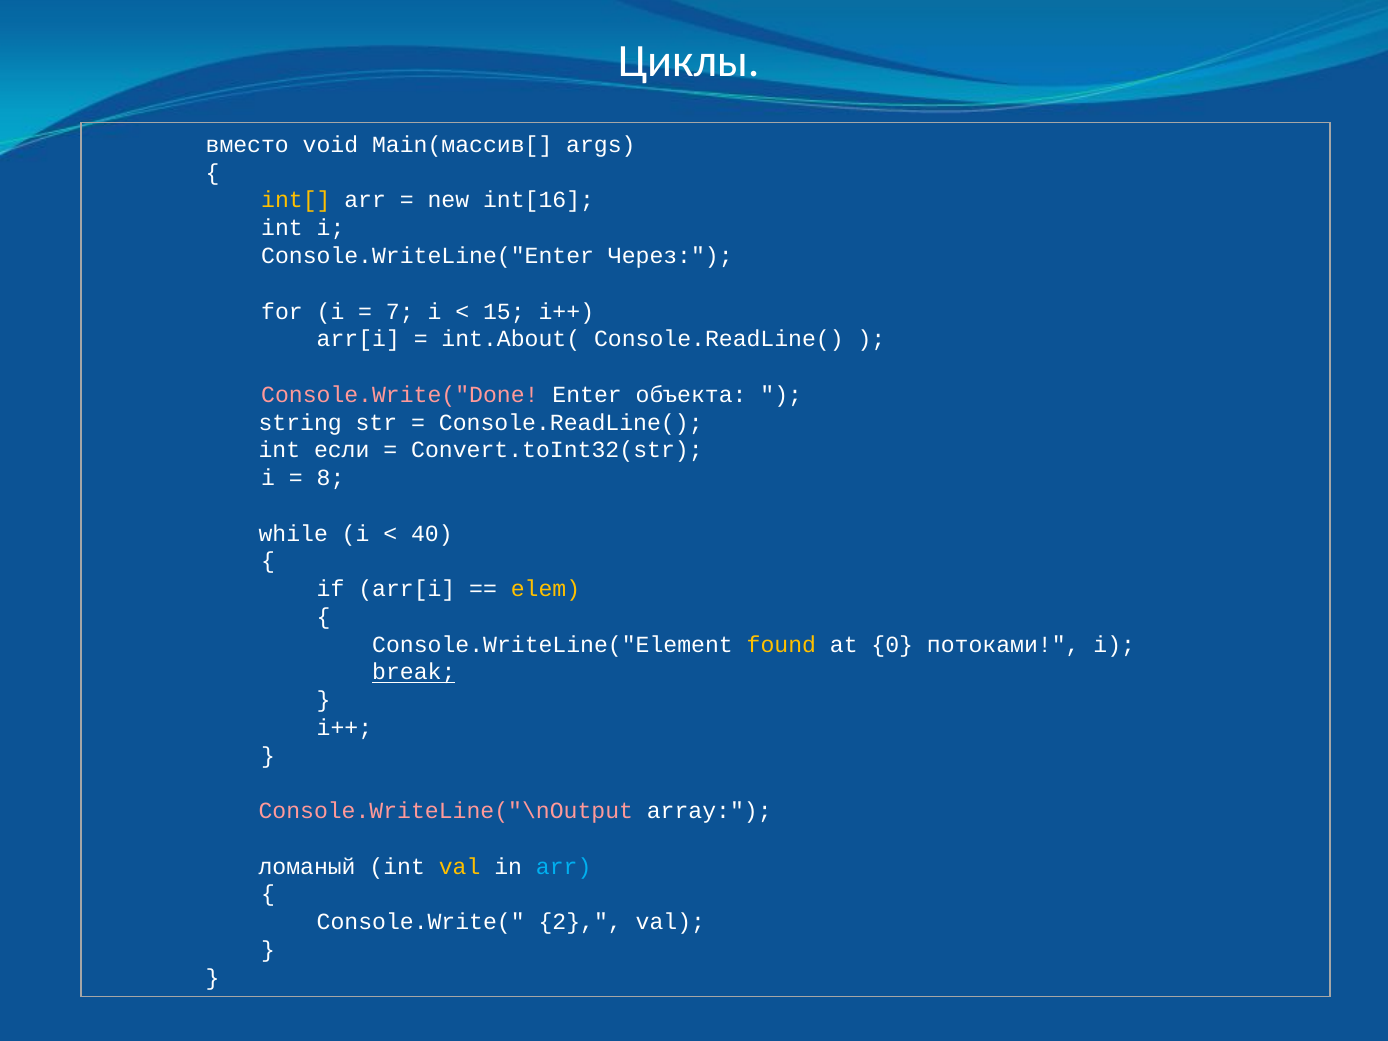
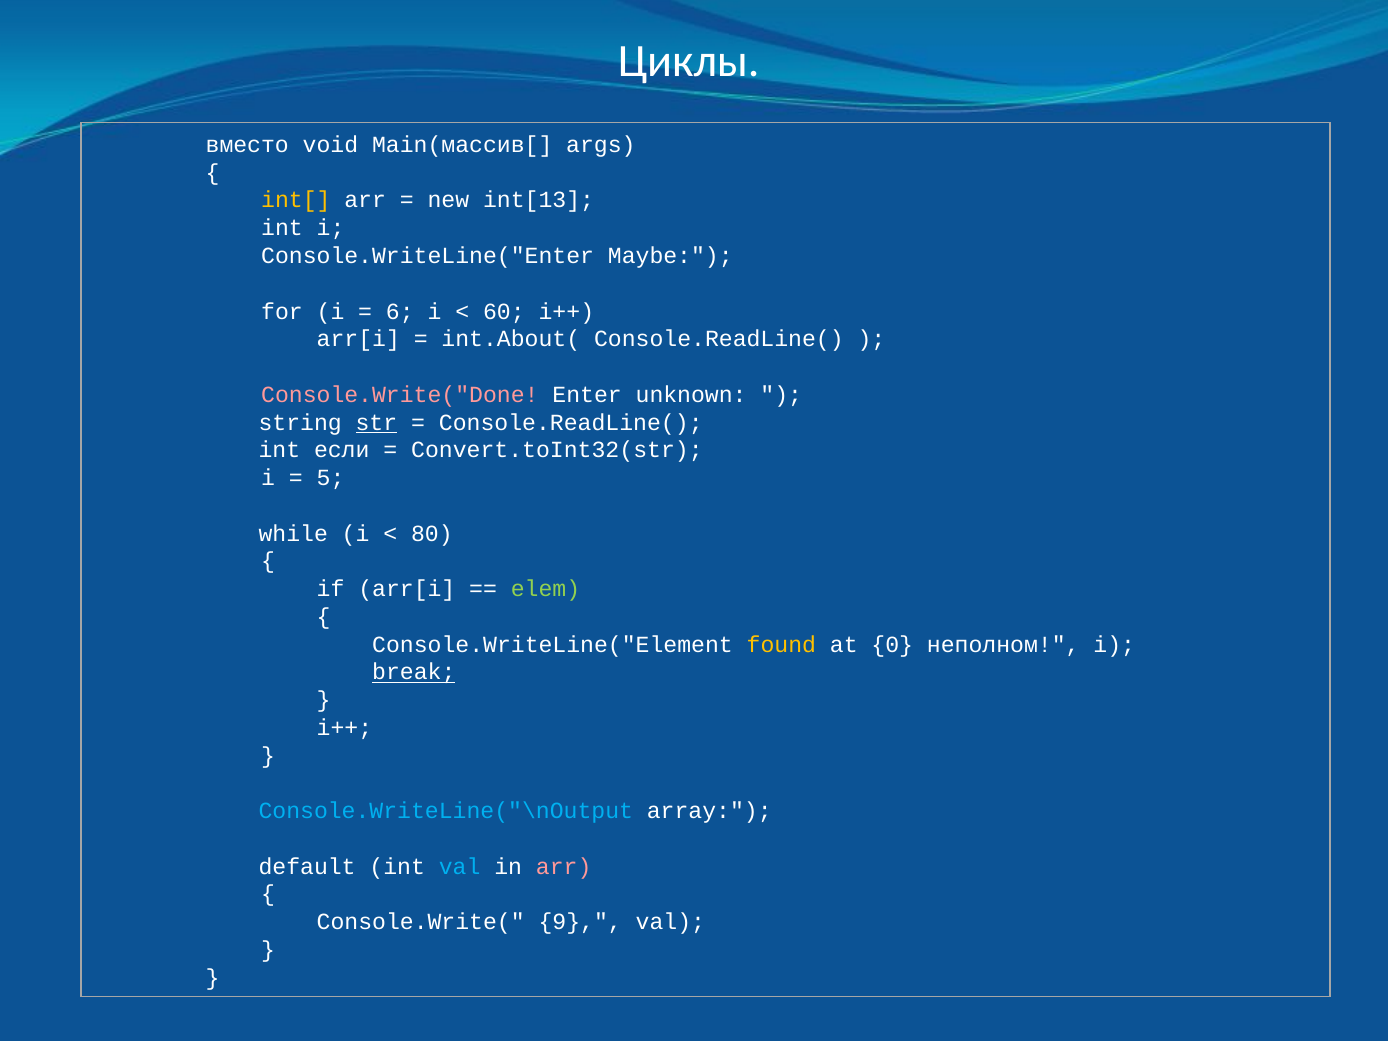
int[16: int[16 -> int[13 (539, 200)
Через: Через -> Maybe (670, 256)
7: 7 -> 6 (400, 311)
15: 15 -> 60 (504, 311)
объекта: объекта -> unknown (691, 395)
str underline: none -> present (376, 422)
8: 8 -> 5 (331, 478)
40: 40 -> 80 (432, 533)
elem colour: yellow -> light green (546, 589)
потоками: потоками -> неполном (1003, 645)
Console.WriteLine("\nOutput colour: pink -> light blue (446, 811)
ломаный: ломаный -> default (307, 867)
val colour: yellow -> light blue (460, 867)
arr colour: light blue -> pink (564, 867)
2: 2 -> 9 (580, 922)
